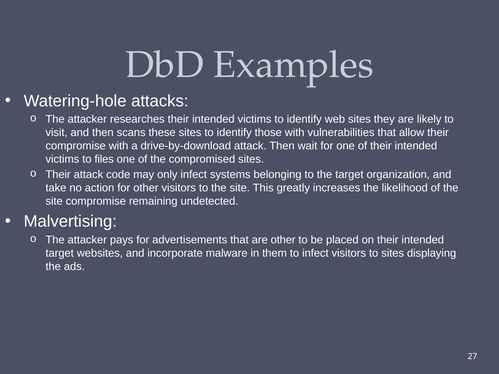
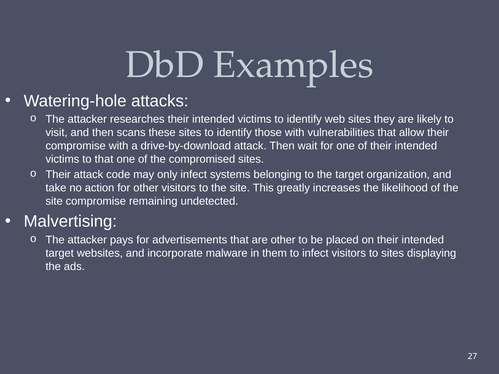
to files: files -> that (104, 159)
